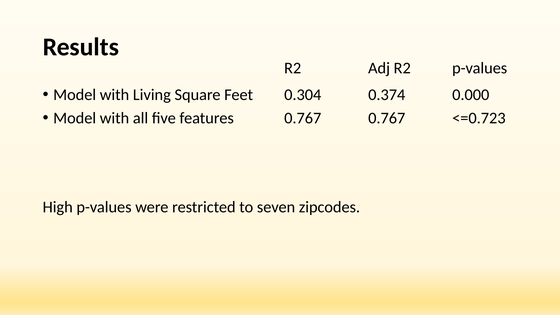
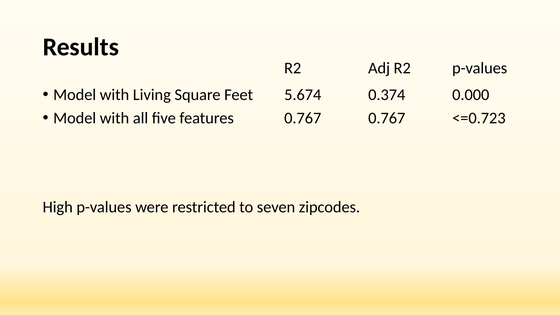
0.304: 0.304 -> 5.674 (303, 95)
